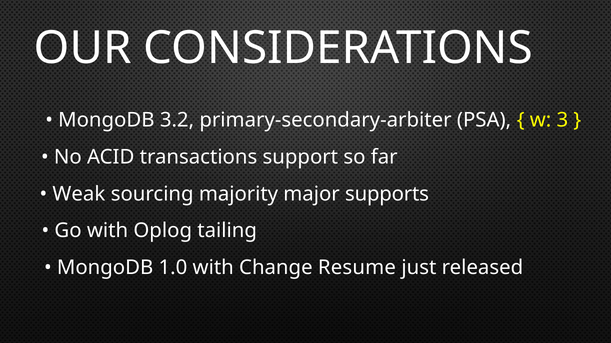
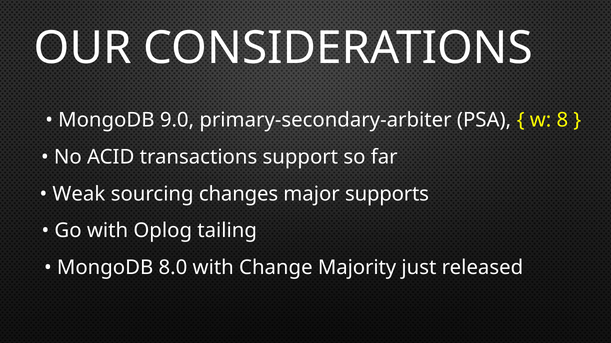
3.2: 3.2 -> 9.0 (177, 120)
3: 3 -> 8 (562, 120)
majority: majority -> changes (239, 194)
1.0: 1.0 -> 8.0 (173, 268)
Resume: Resume -> Majority (357, 268)
